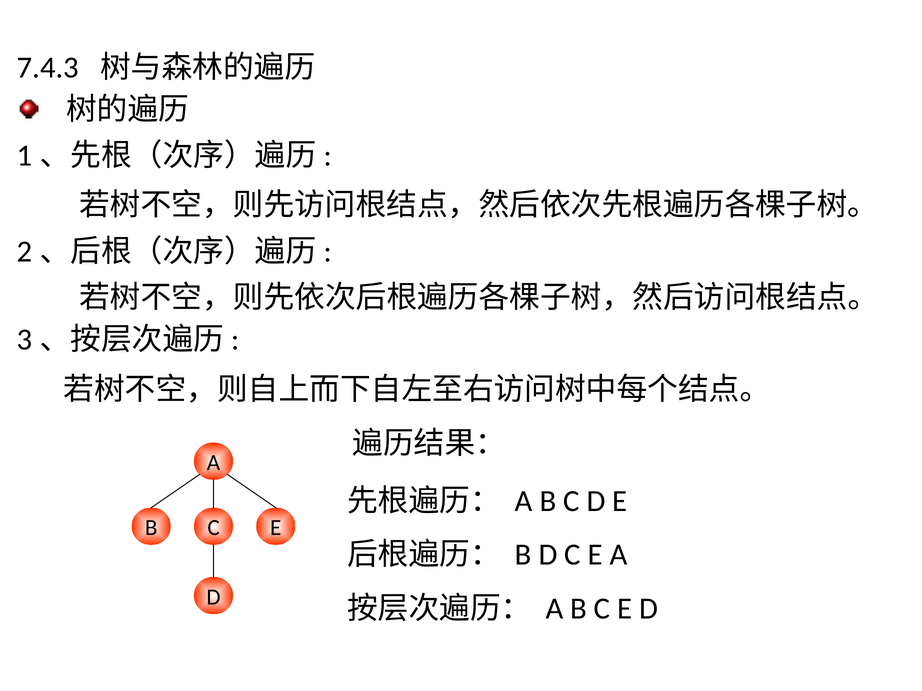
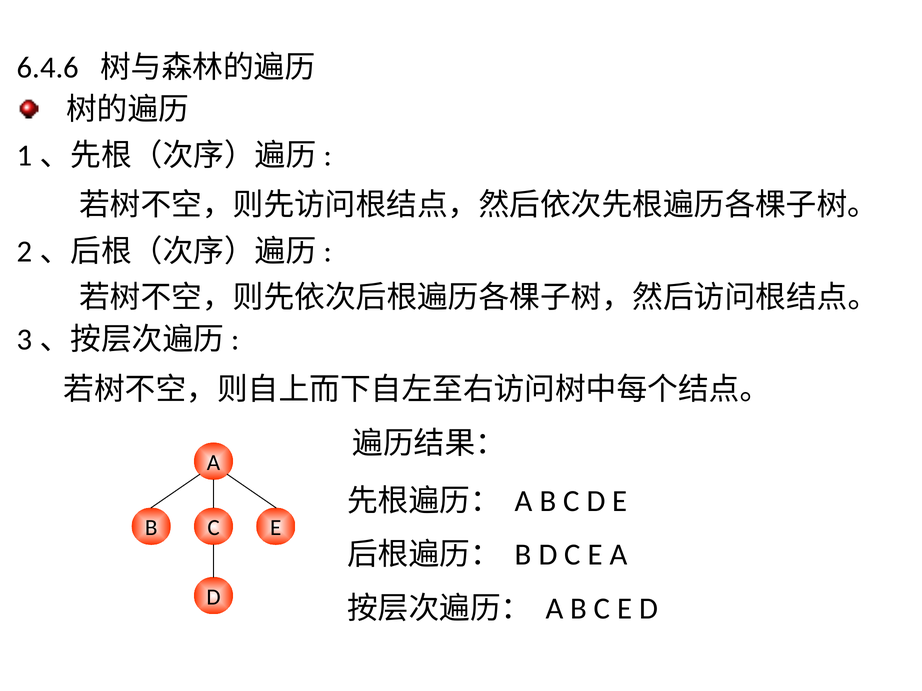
7.4.3: 7.4.3 -> 6.4.6 (48, 68)
